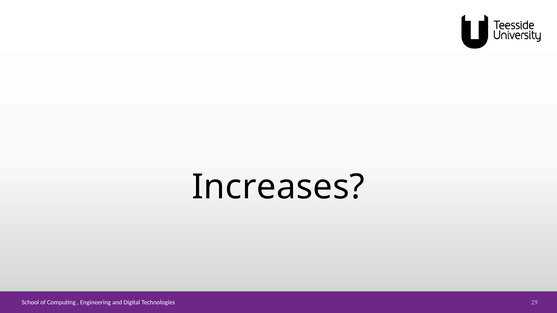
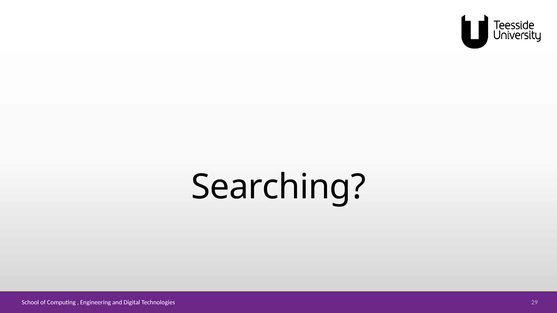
Increases: Increases -> Searching (278, 187)
